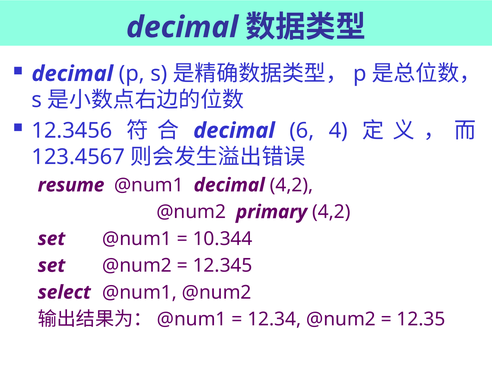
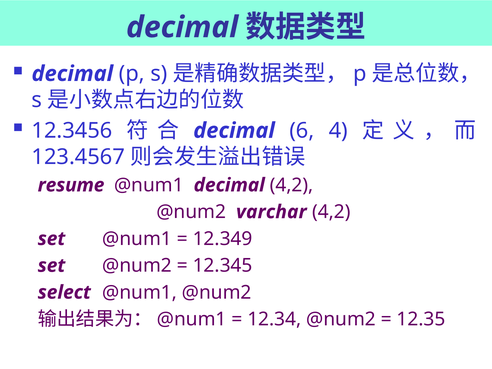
primary: primary -> varchar (271, 212)
10.344: 10.344 -> 12.349 (223, 239)
